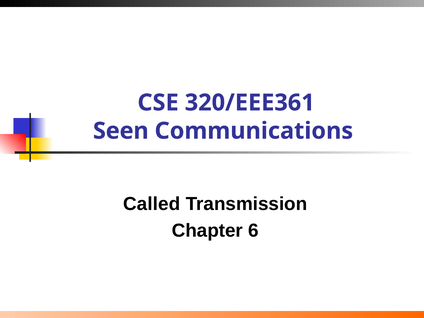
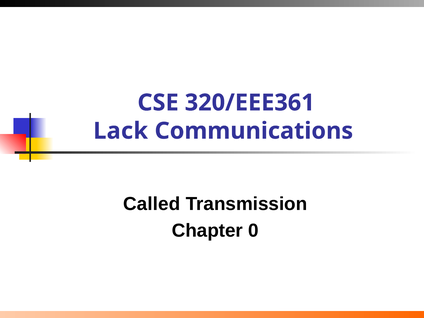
Seen: Seen -> Lack (121, 131)
6: 6 -> 0 (253, 230)
